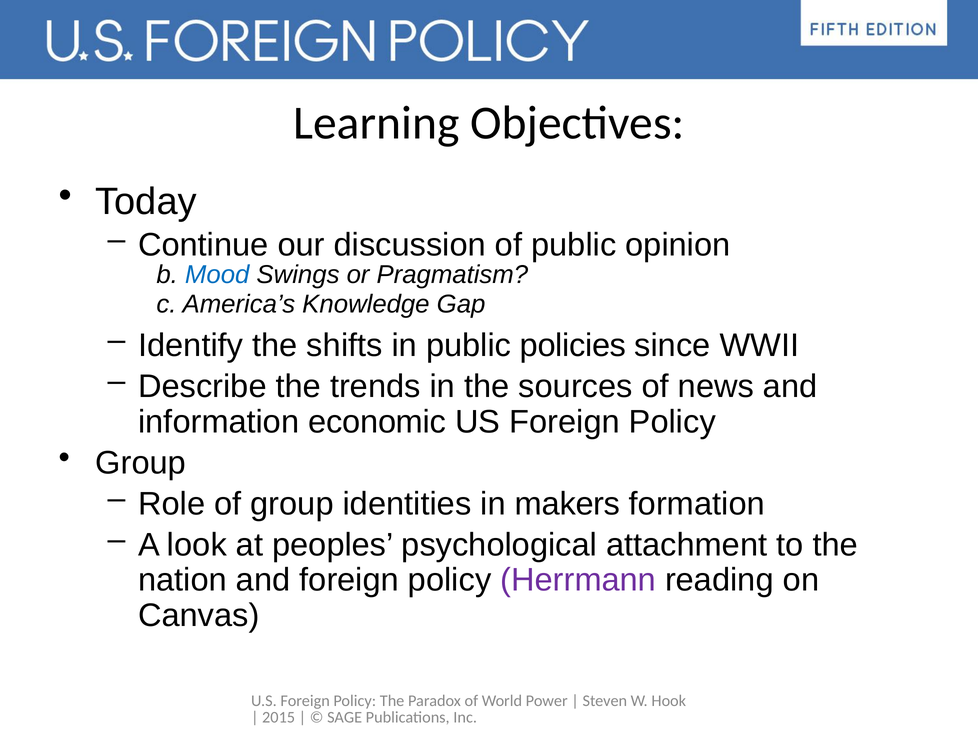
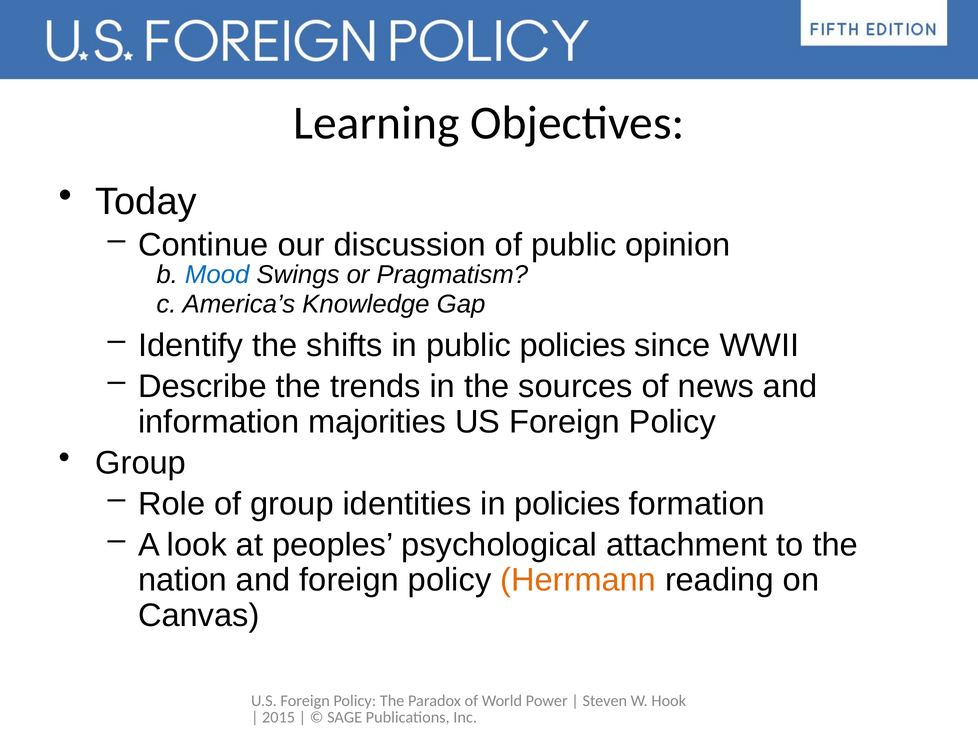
economic: economic -> majorities (377, 421)
in makers: makers -> policies (568, 504)
Herrmann colour: purple -> orange (578, 580)
